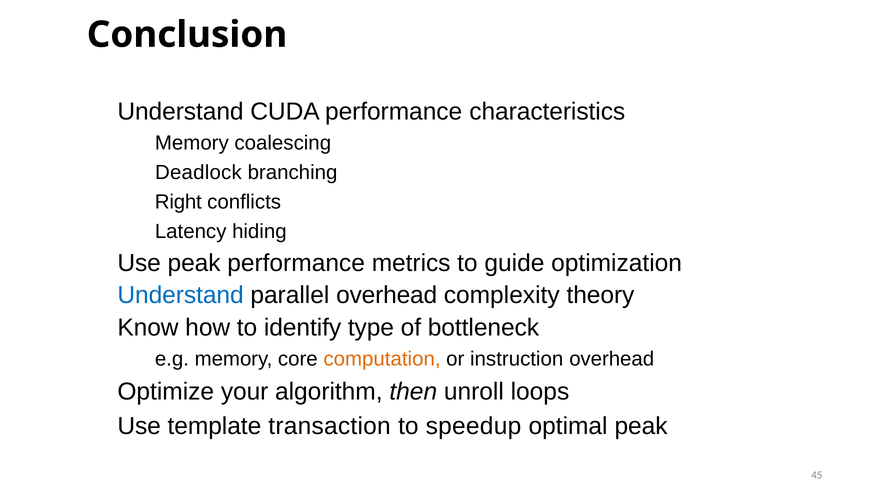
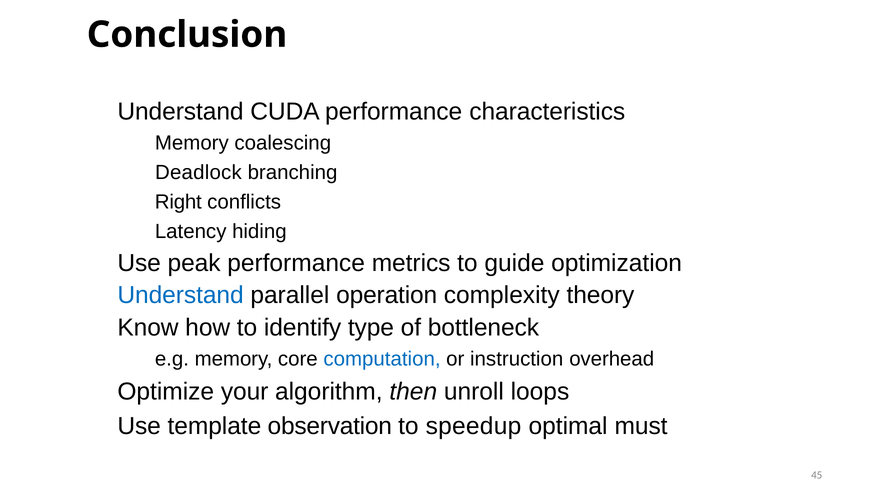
parallel overhead: overhead -> operation (387, 295)
computation colour: orange -> blue (382, 359)
transaction: transaction -> observation (330, 426)
optimal peak: peak -> must (641, 426)
